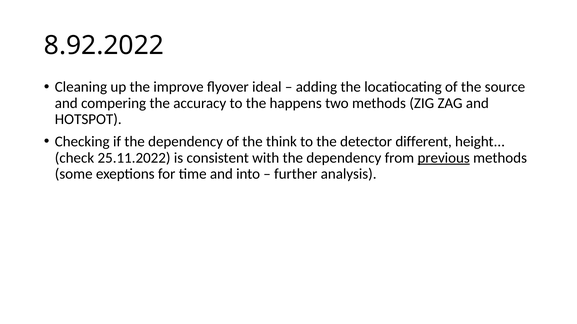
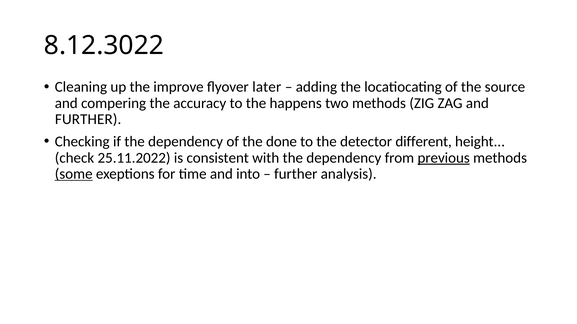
8.92.2022: 8.92.2022 -> 8.12.3022 (104, 45)
ideal: ideal -> later (267, 87)
HOTSPOT: HOTSPOT -> FURTHER (88, 120)
think: think -> done (282, 142)
some underline: none -> present (74, 174)
